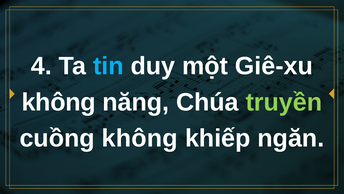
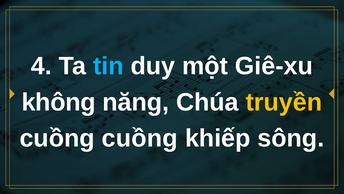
truyền colour: light green -> yellow (284, 102)
cuồng không: không -> cuồng (140, 138)
ngăn: ngăn -> sông (291, 138)
